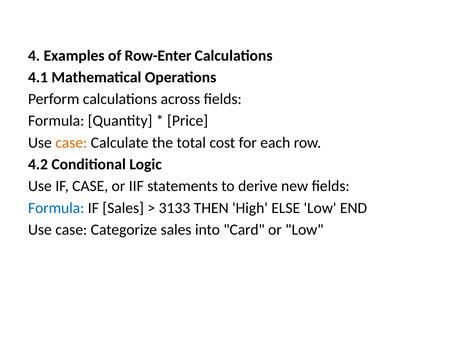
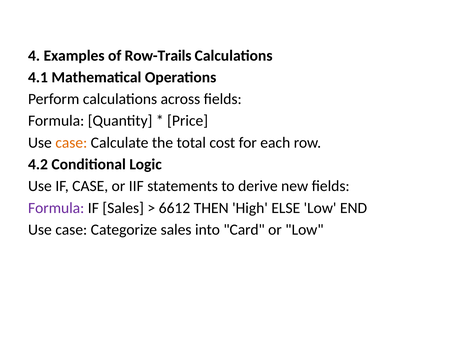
Row-Enter: Row-Enter -> Row-Trails (158, 56)
Formula colour: blue -> purple (56, 208)
3133: 3133 -> 6612 (174, 208)
